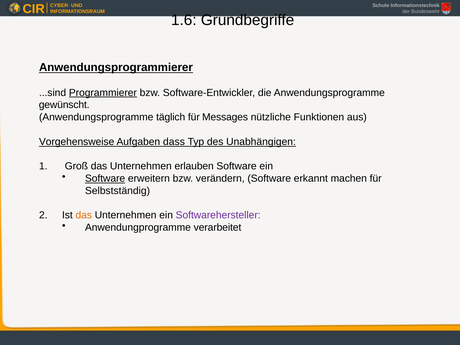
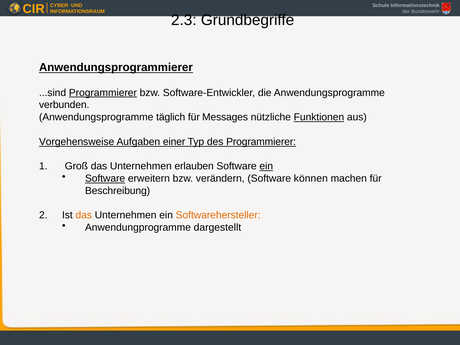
1.6: 1.6 -> 2.3 (184, 20)
gewünscht: gewünscht -> verbunden (64, 105)
Funktionen underline: none -> present (319, 117)
dass: dass -> einer (174, 142)
des Unabhängigen: Unabhängigen -> Programmierer (261, 142)
ein underline: none -> present (266, 166)
erkannt: erkannt -> können (311, 178)
Selbstständig: Selbstständig -> Beschreibung (118, 191)
Softwarehersteller colour: purple -> orange (218, 215)
verarbeitet: verarbeitet -> dargestellt (217, 228)
